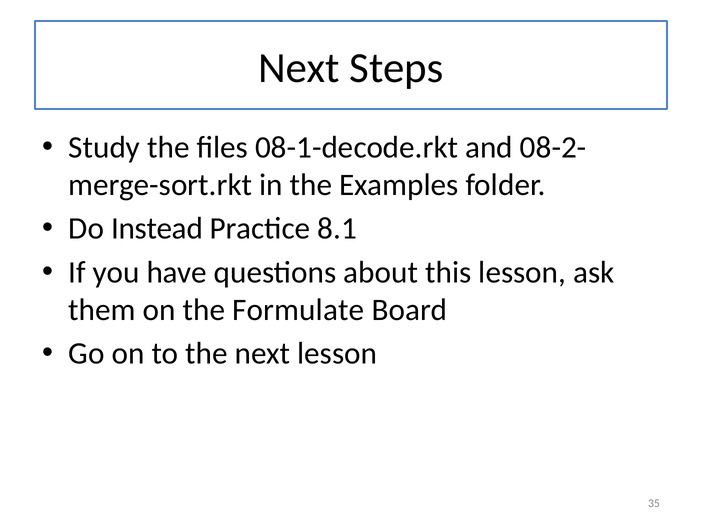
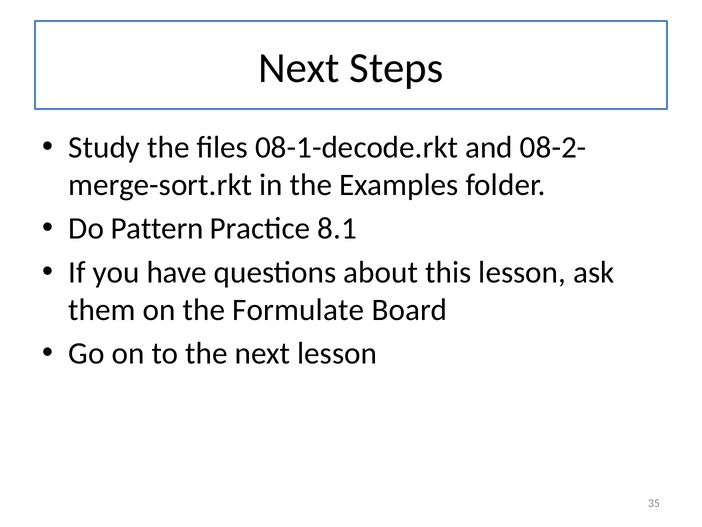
Instead: Instead -> Pattern (157, 228)
